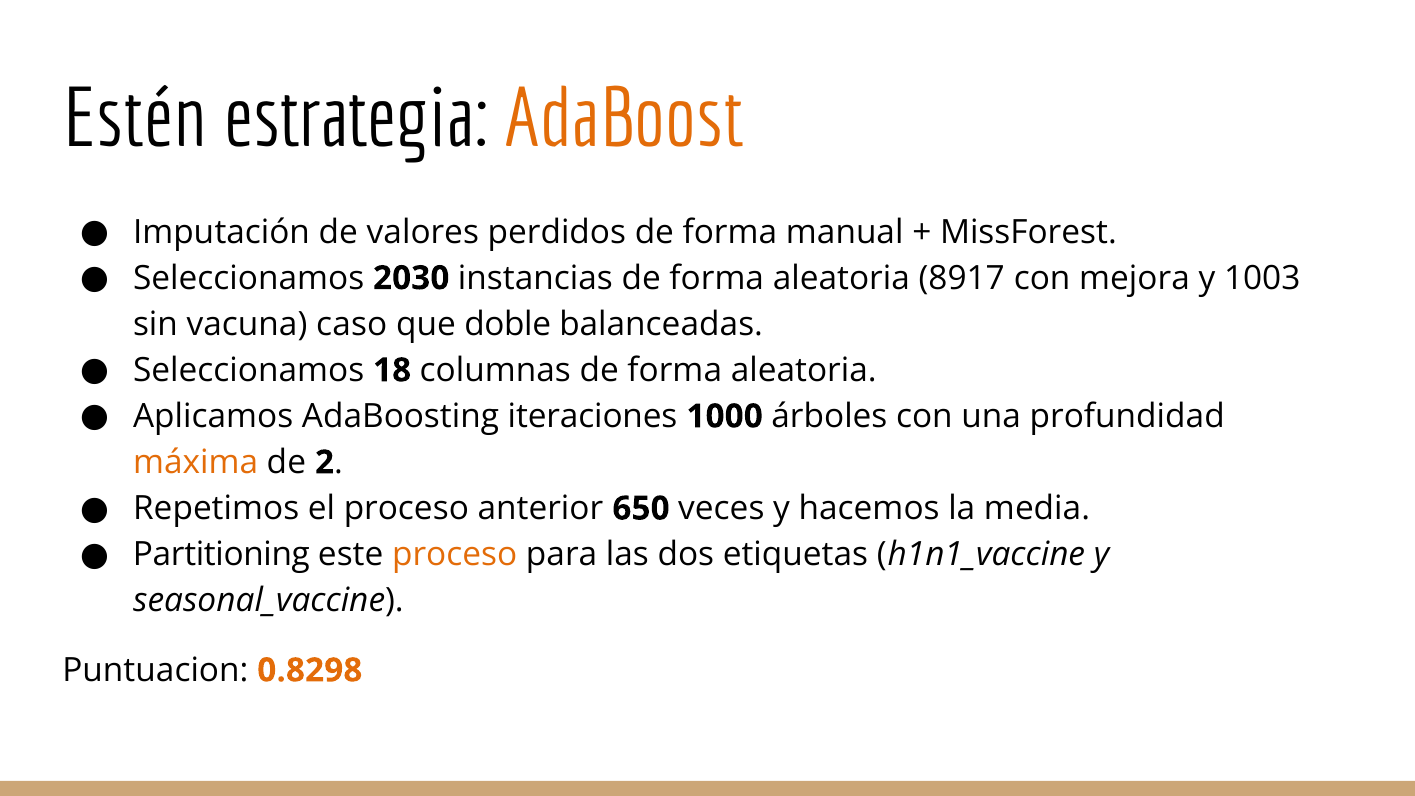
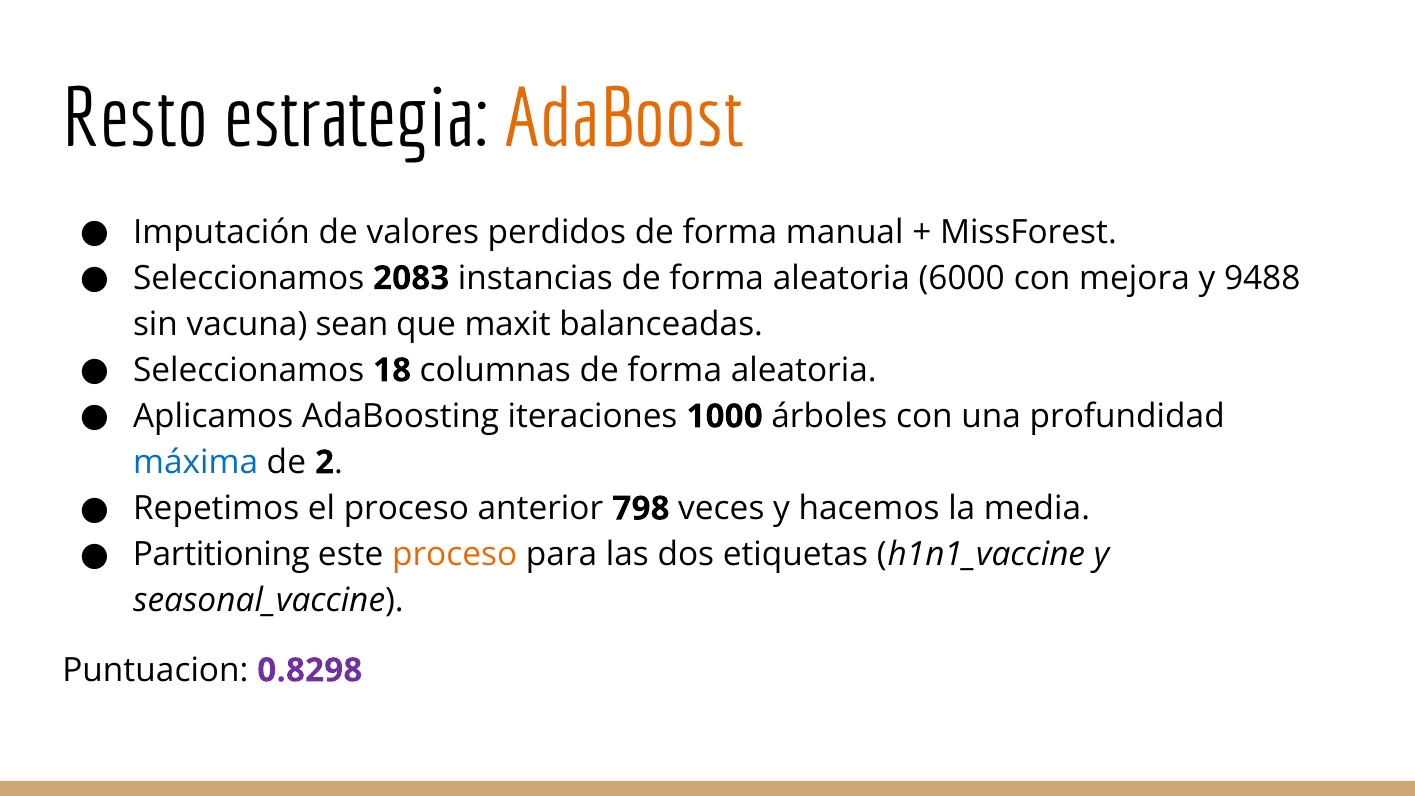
Estén: Estén -> Resto (135, 120)
2030: 2030 -> 2083 (411, 278)
8917: 8917 -> 6000 (962, 278)
1003: 1003 -> 9488 (1262, 278)
caso: caso -> sean (352, 324)
doble: doble -> maxit (508, 324)
máxima colour: orange -> blue (196, 462)
650: 650 -> 798 (641, 509)
0.8298 colour: orange -> purple (310, 670)
